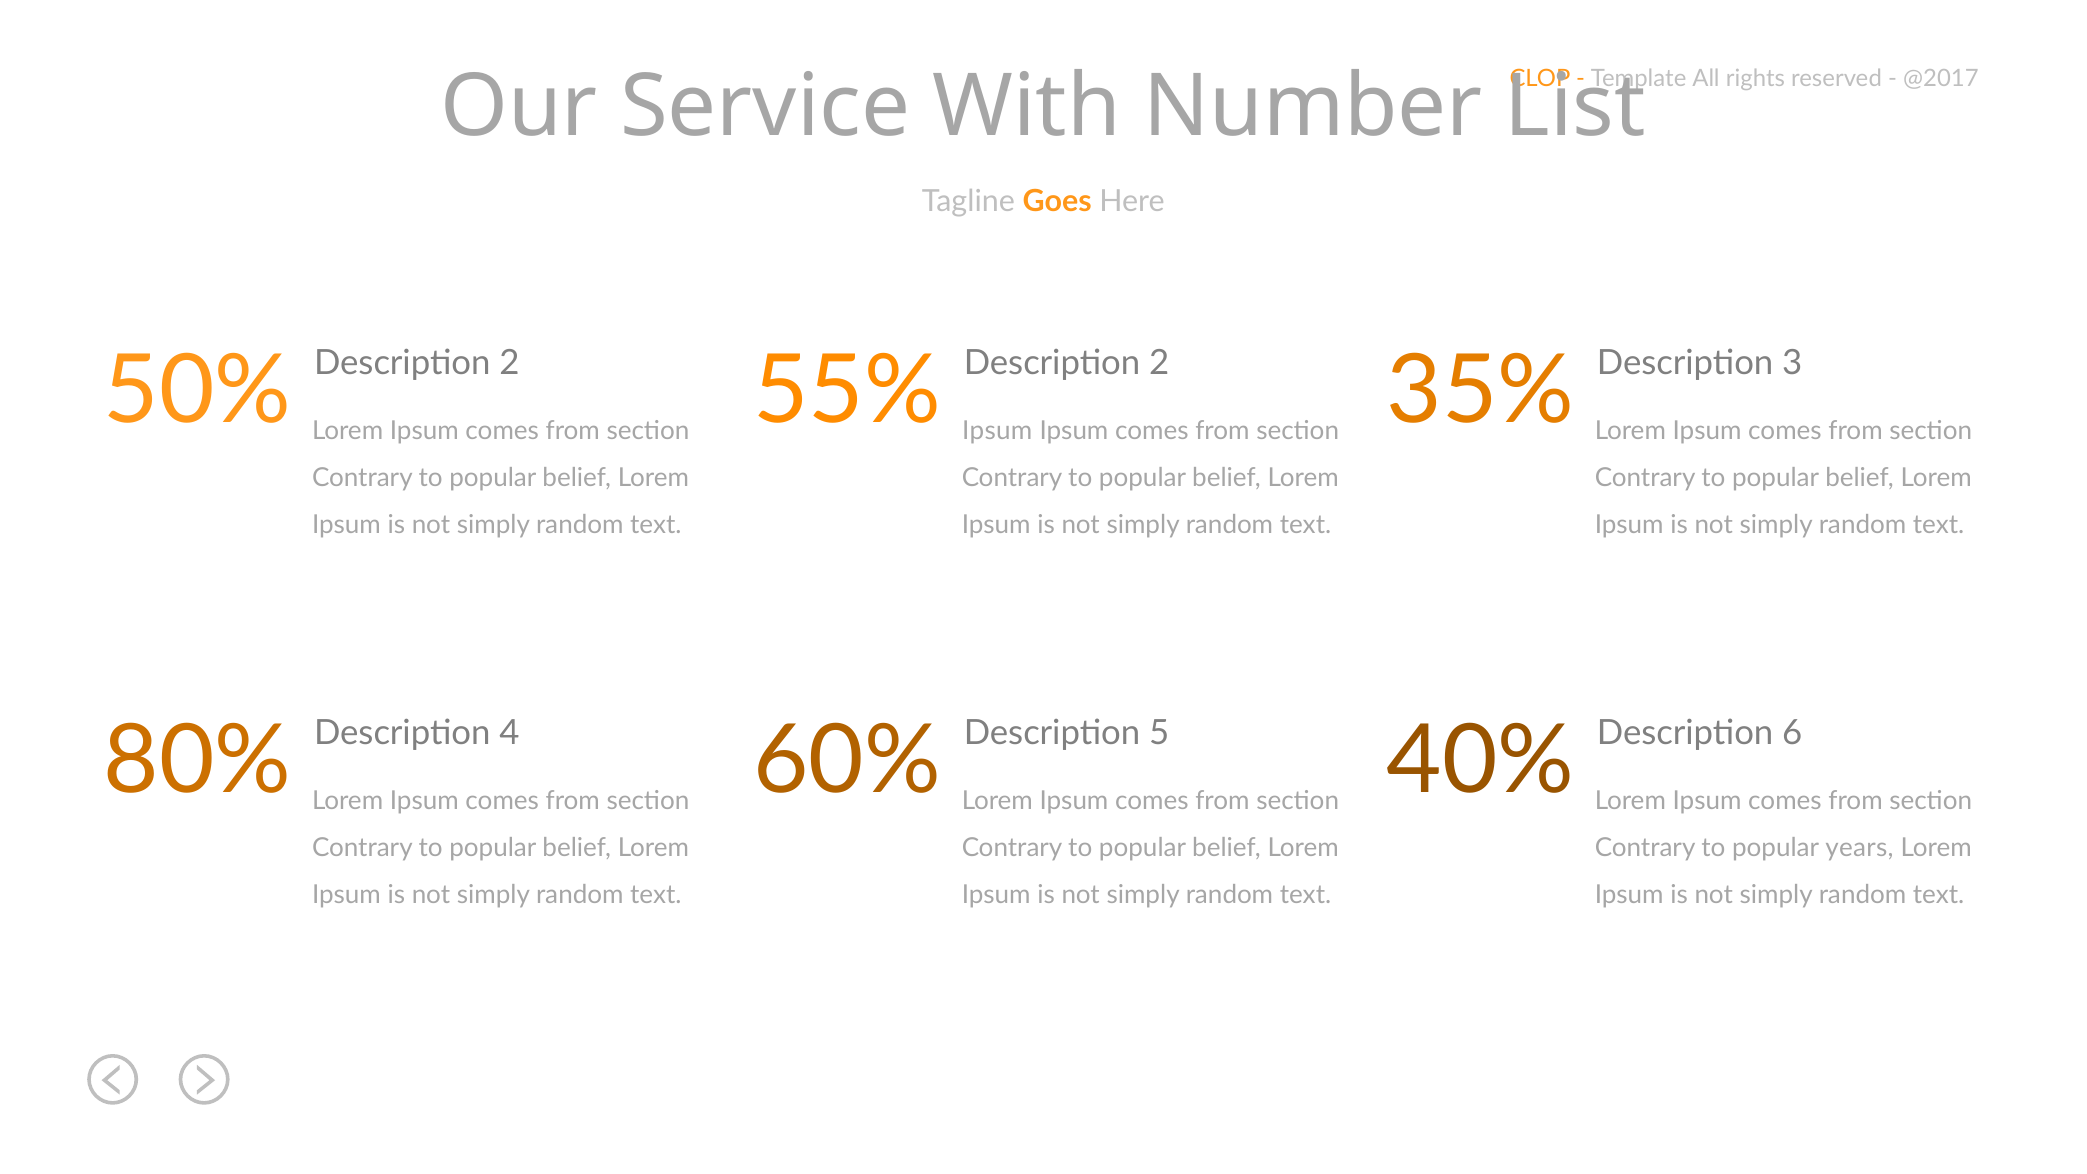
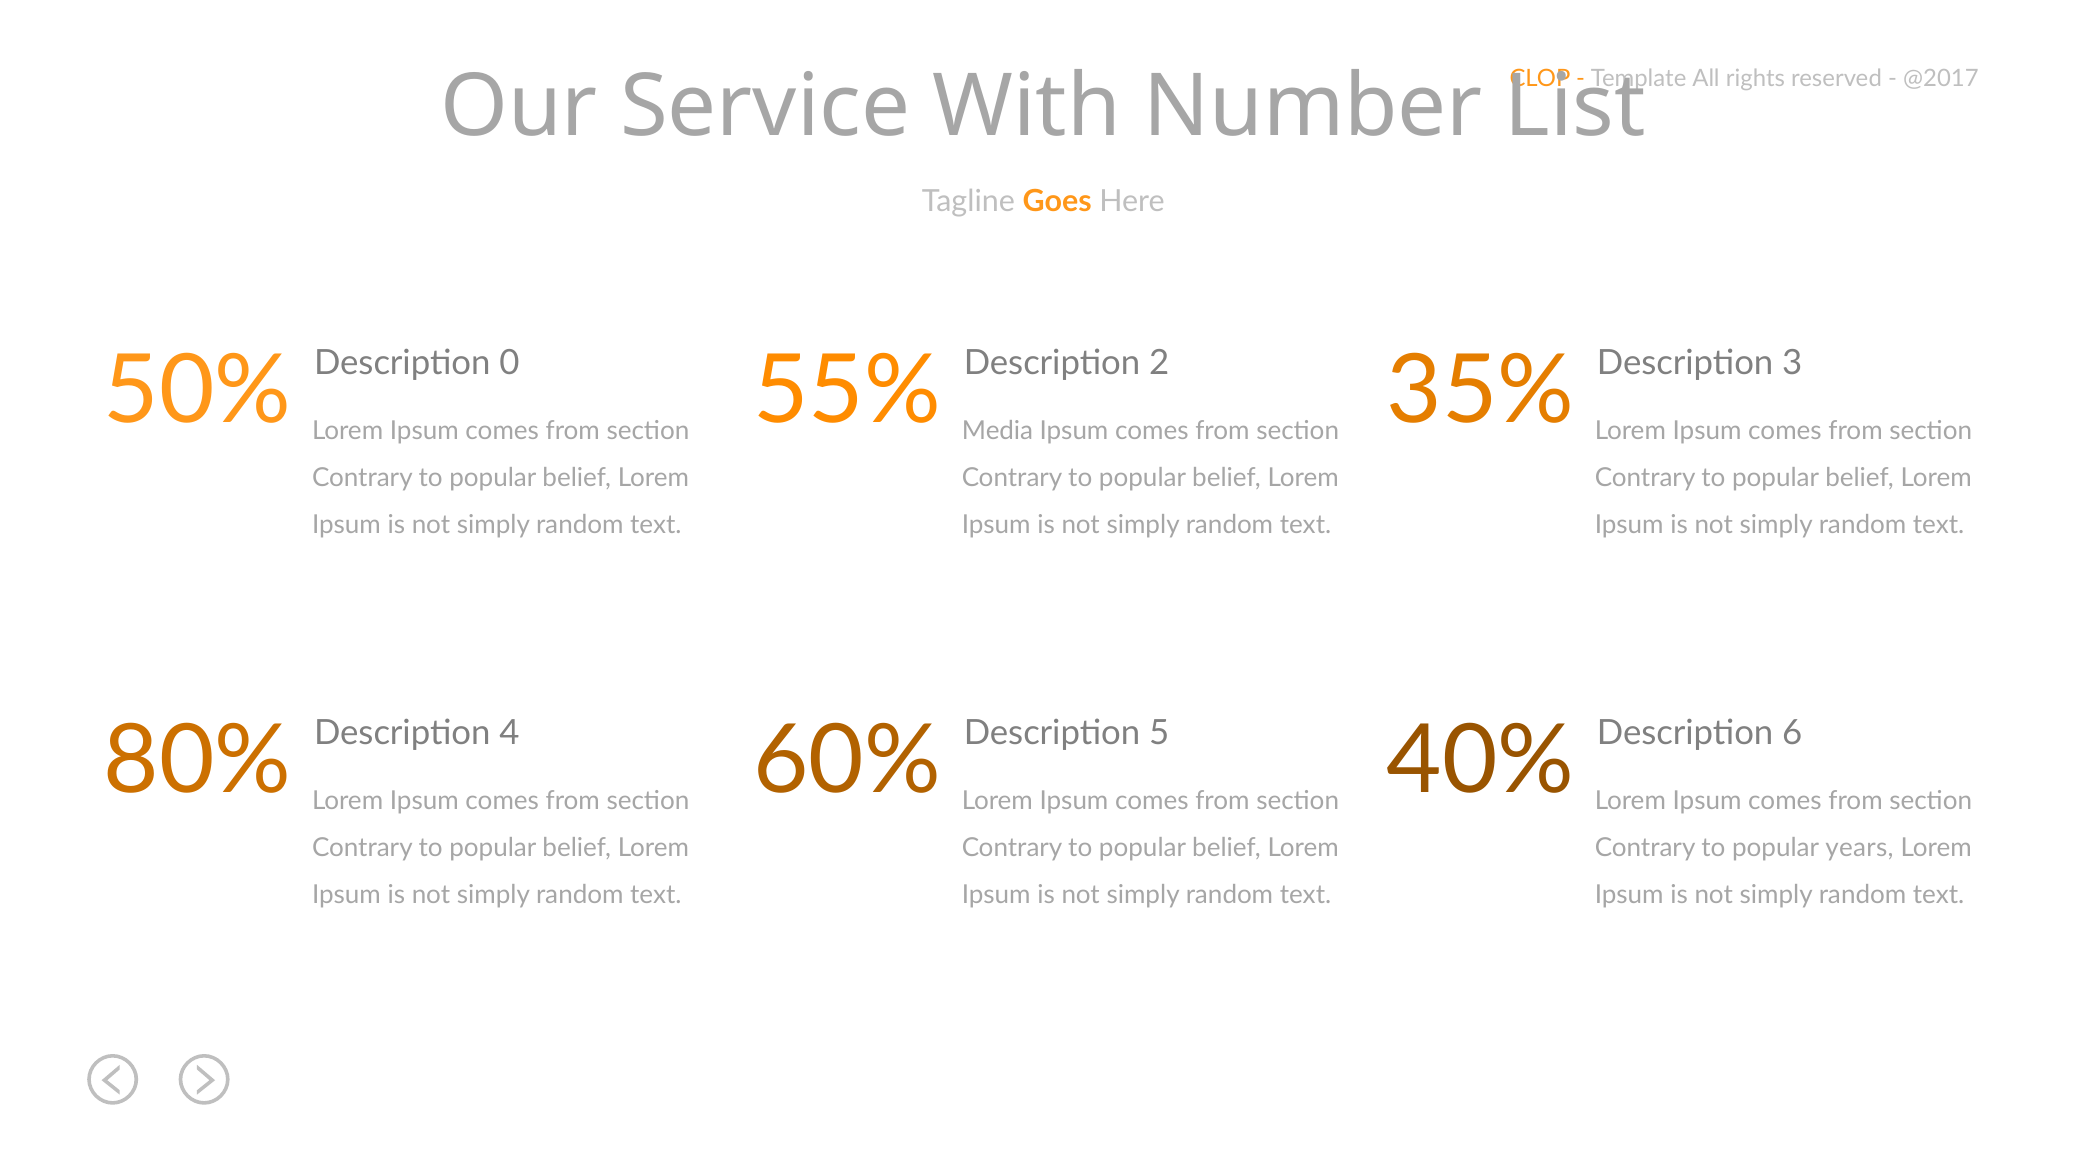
2: 2 -> 0 (509, 363)
Ipsum: Ipsum -> Media (997, 431)
